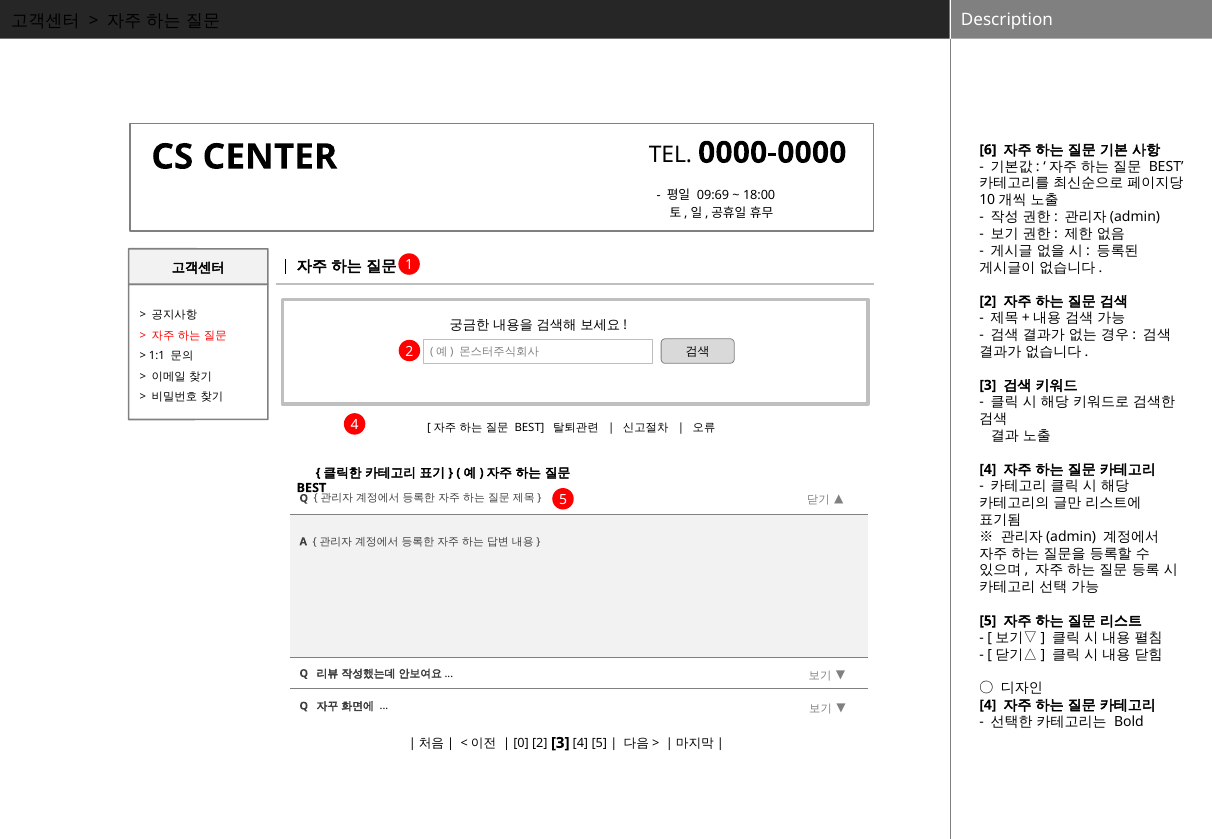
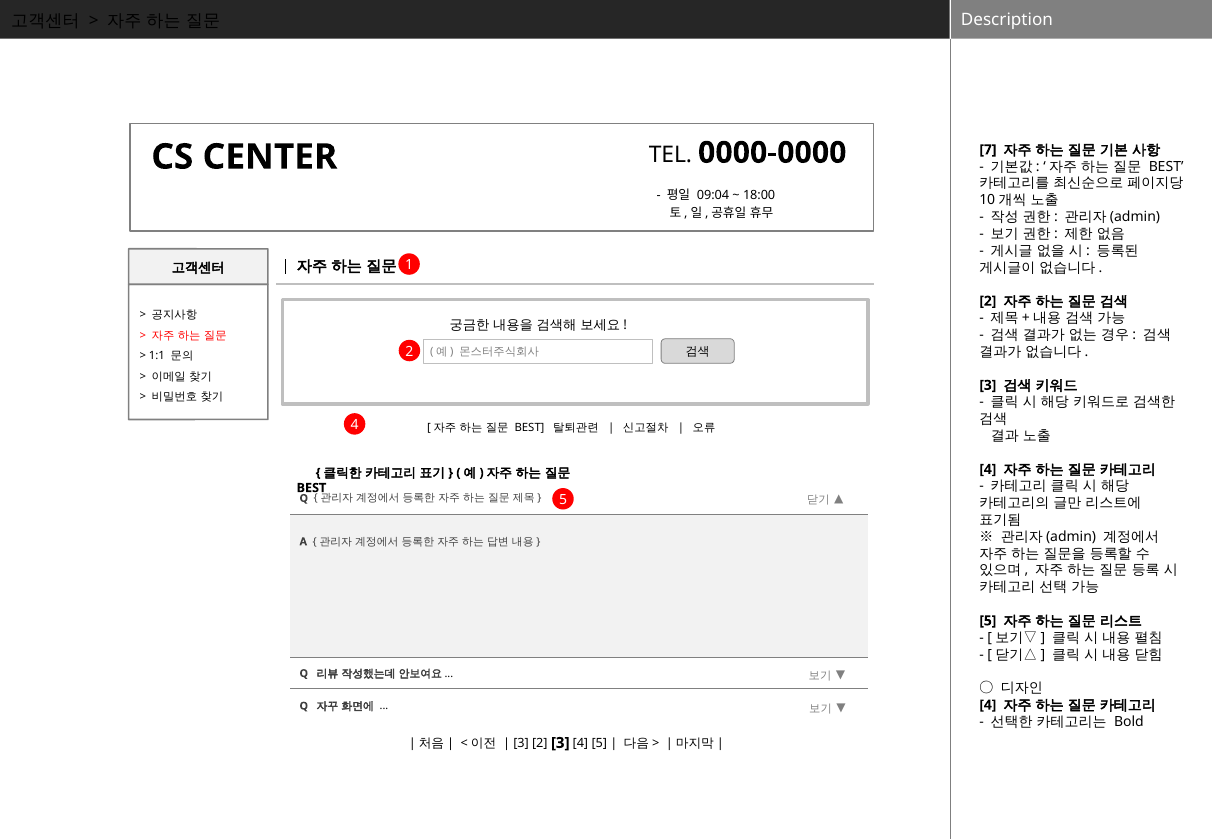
6: 6 -> 7 (988, 150)
09:69: 09:69 -> 09:04 (713, 195)
0: 0 -> 3 (521, 744)
